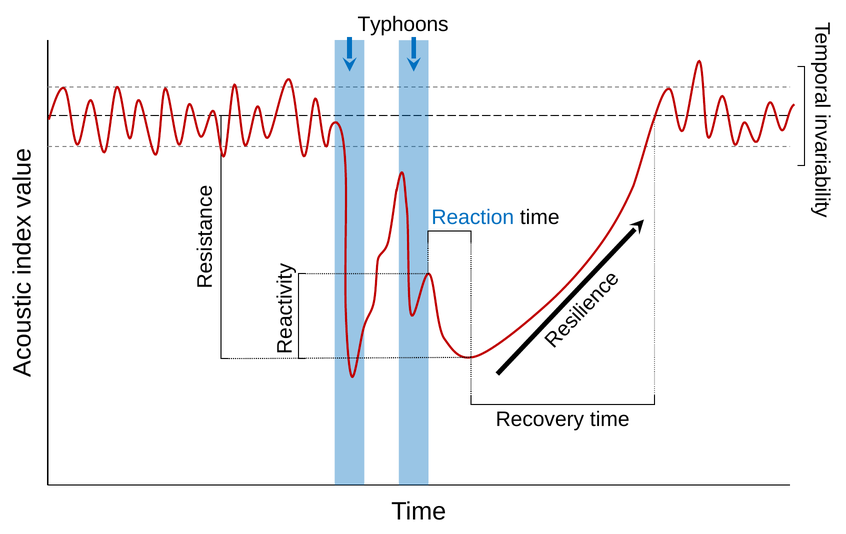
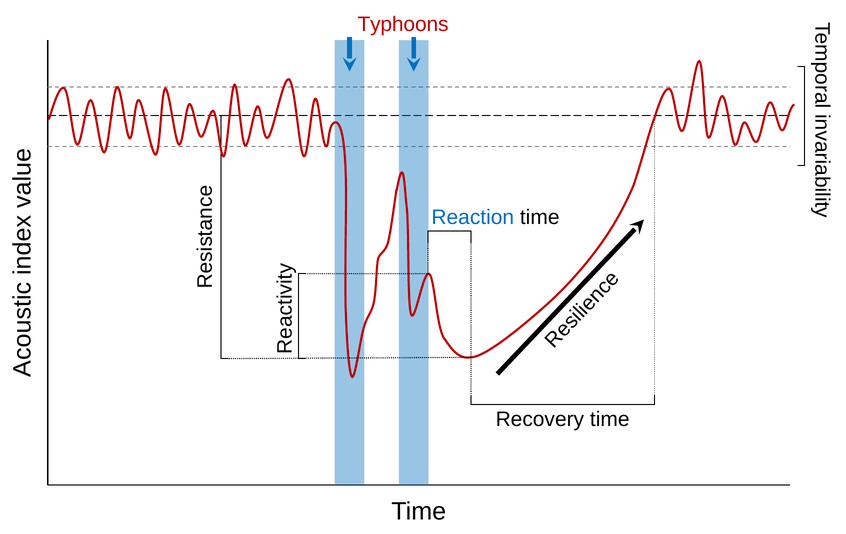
Typhoons colour: black -> red (403, 24)
